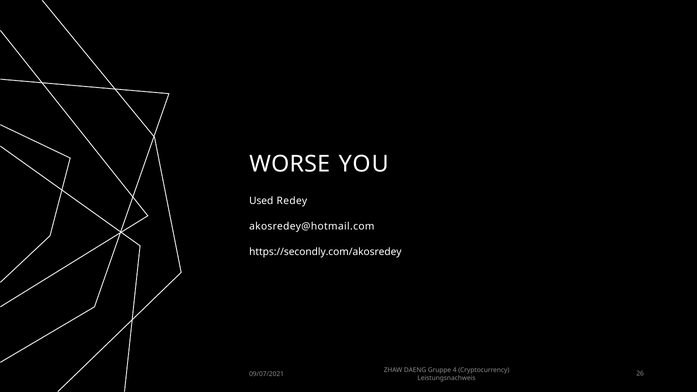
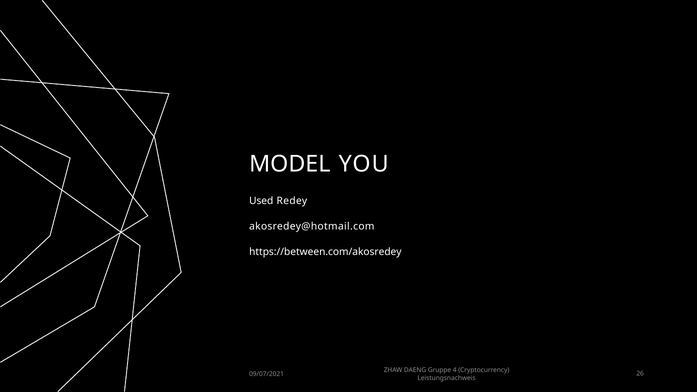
WORSE: WORSE -> MODEL (290, 164)
https://secondly.com/akosredey: https://secondly.com/akosredey -> https://between.com/akosredey (325, 252)
